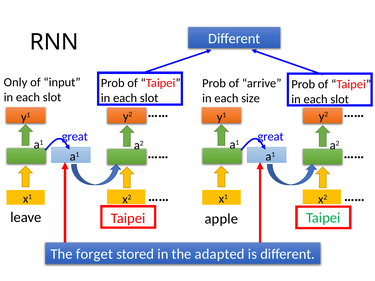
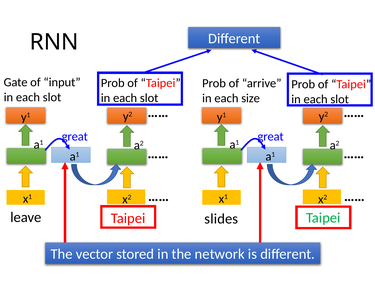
Only: Only -> Gate (16, 82)
apple: apple -> slides (221, 219)
forget: forget -> vector (95, 254)
adapted: adapted -> network (220, 254)
